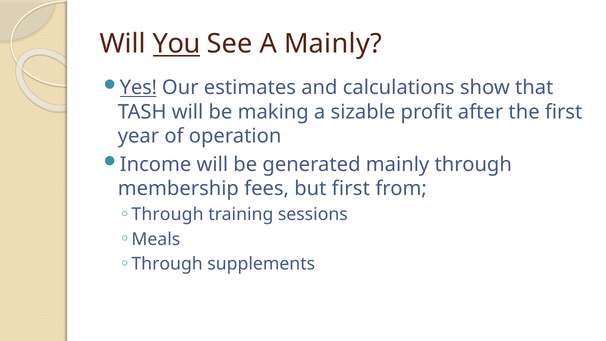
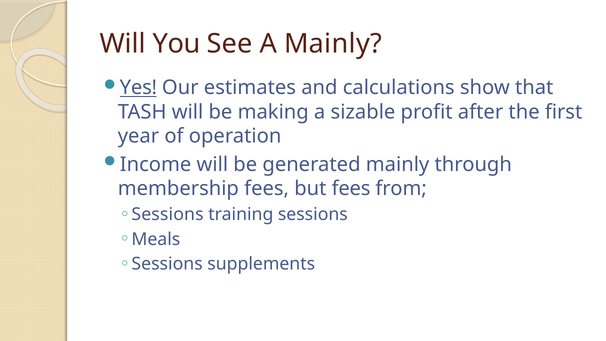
You underline: present -> none (177, 44)
but first: first -> fees (351, 189)
Through: Through -> Sessions (168, 215)
Through: Through -> Sessions (167, 264)
